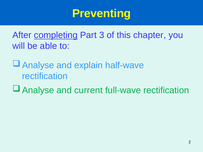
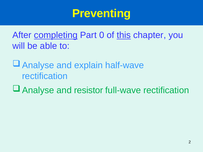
3: 3 -> 0 (102, 35)
this underline: none -> present (124, 35)
current: current -> resistor (89, 90)
